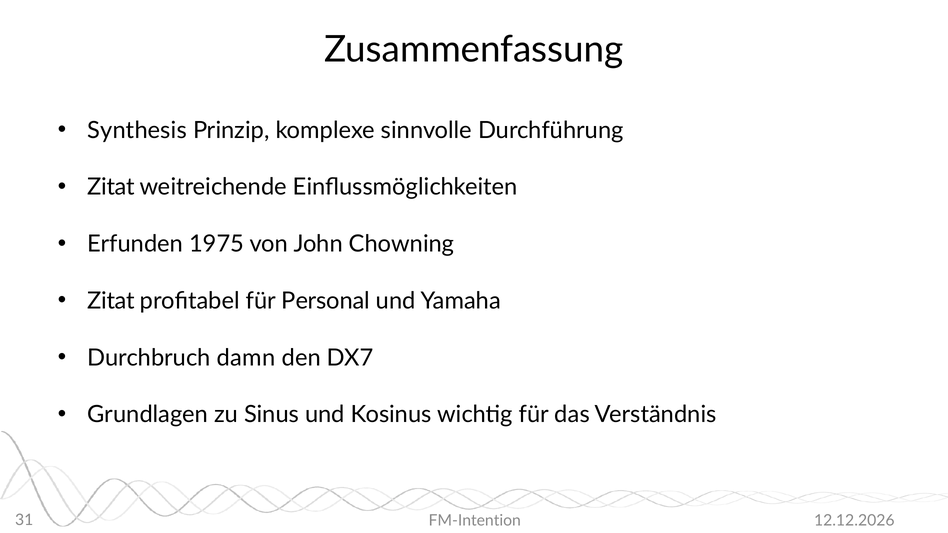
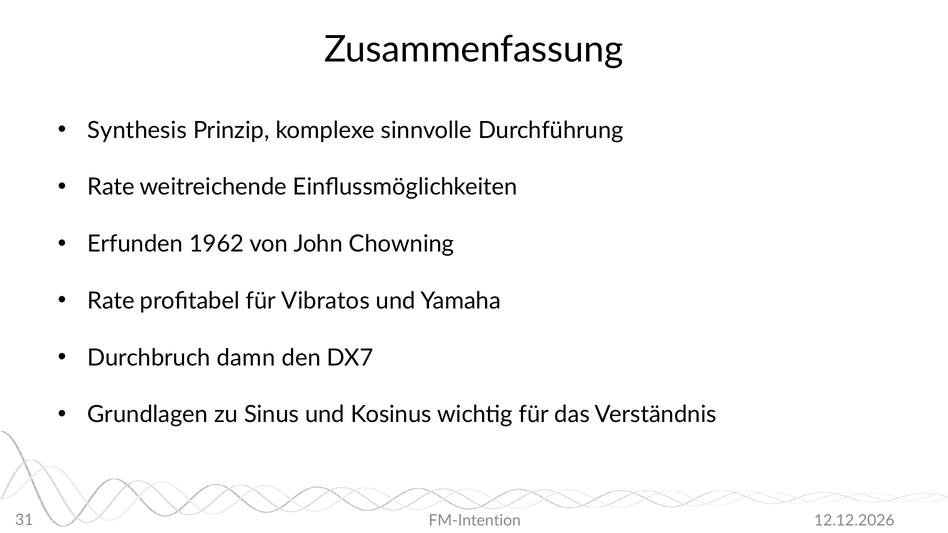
Zitat: Zitat -> Rate (111, 187)
1975: 1975 -> 1962 (217, 244)
Zitat: Zitat -> Rate (111, 301)
Personal: Personal -> Vibratos (326, 301)
